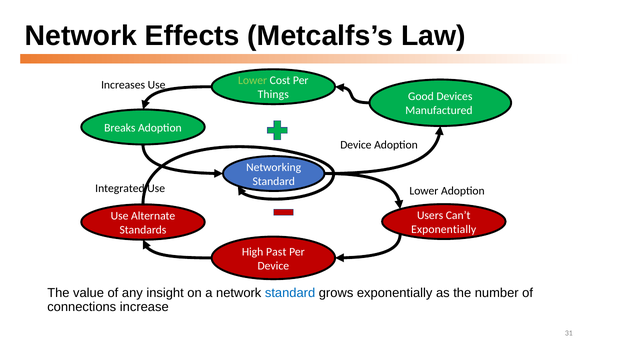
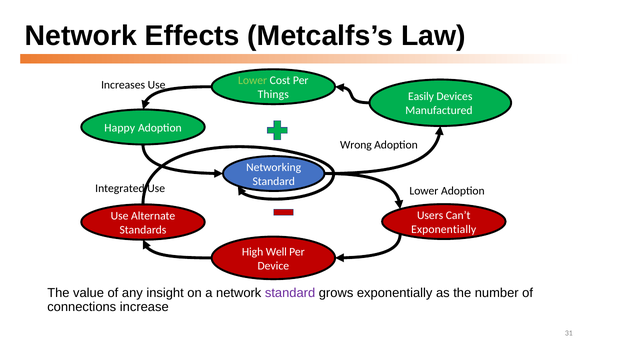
Good: Good -> Easily (421, 97)
Breaks: Breaks -> Happy (120, 128)
Device: Device -> Wrong (356, 145)
Past: Past -> Well (276, 252)
standard colour: blue -> purple (290, 293)
